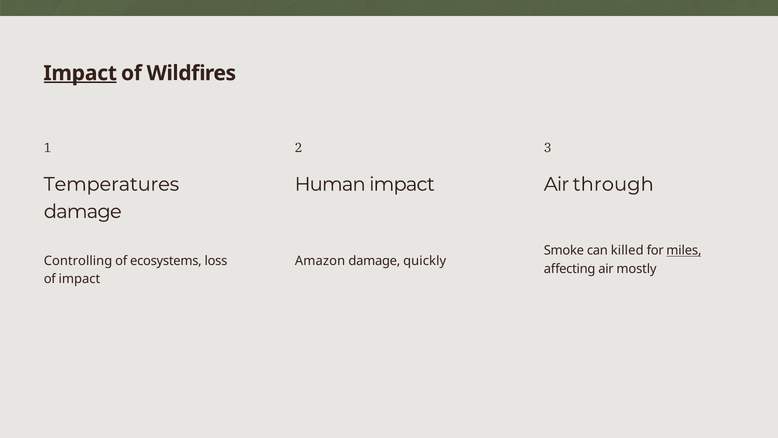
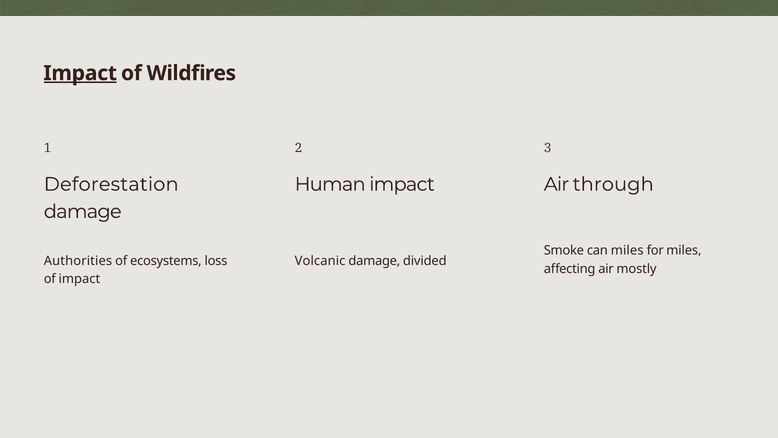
Temperatures: Temperatures -> Deforestation (111, 184)
can killed: killed -> miles (627, 250)
miles underline: present -> none (684, 250)
Controlling: Controlling -> Authorities (78, 261)
Amazon: Amazon -> Volcanic (320, 261)
quickly: quickly -> divided (425, 261)
